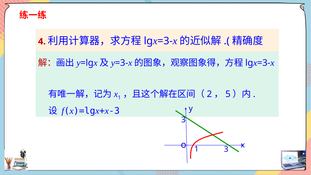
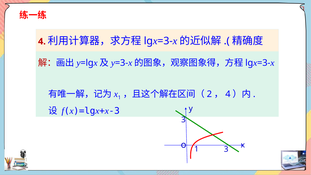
5: 5 -> 4 (228, 94)
